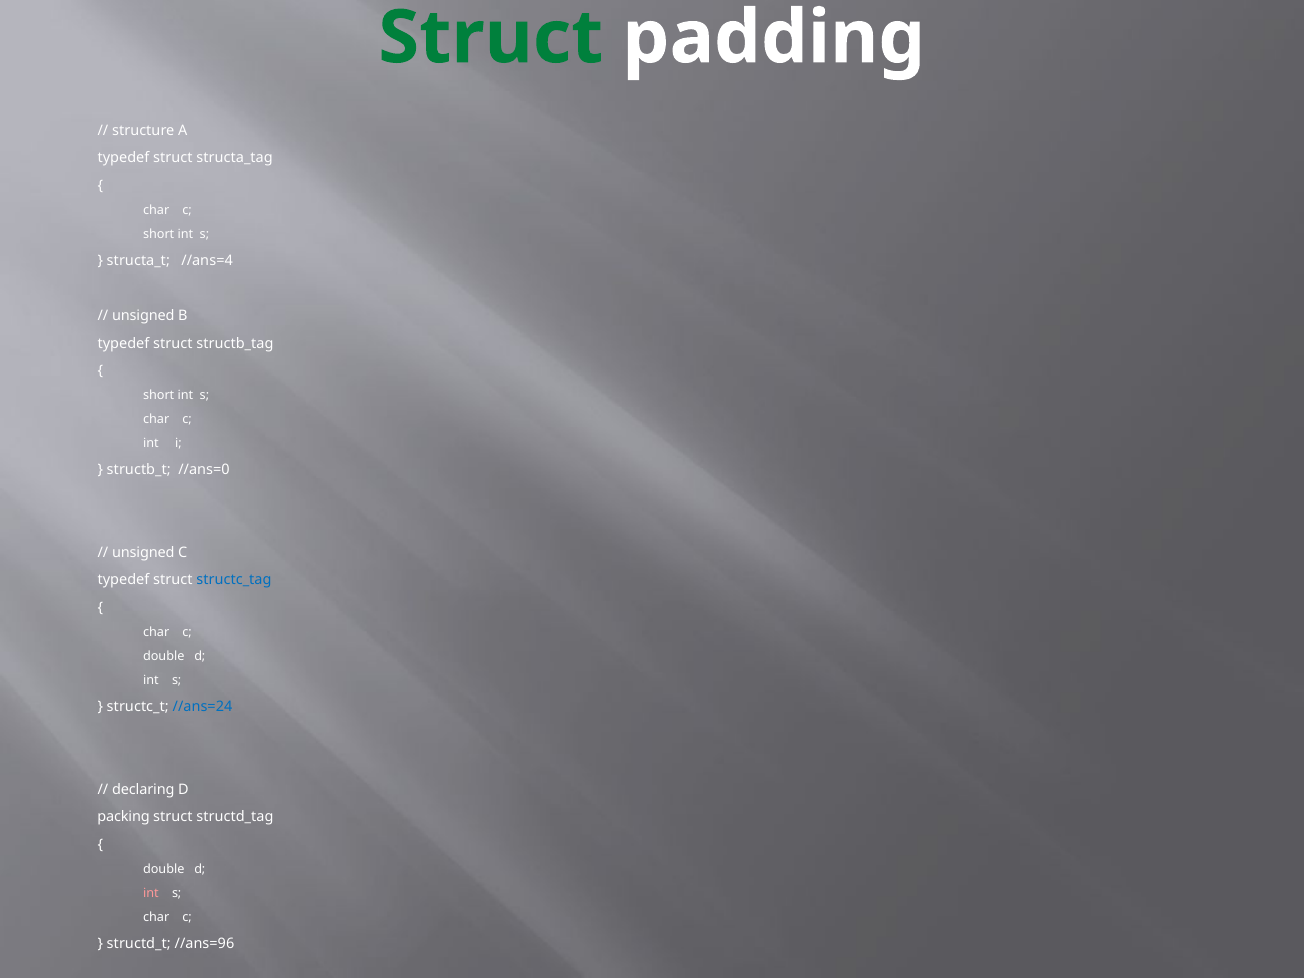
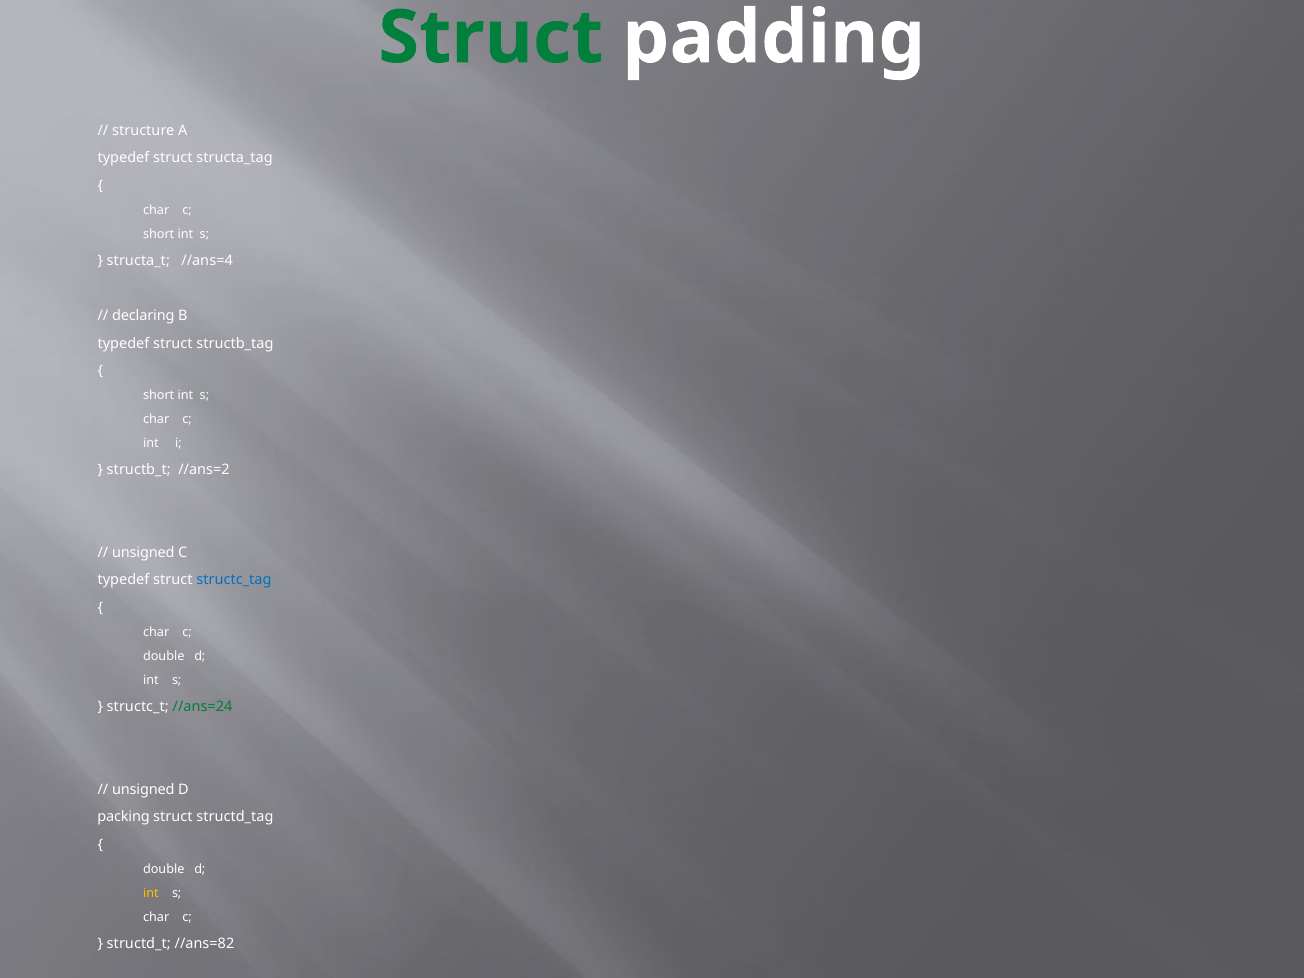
unsigned: unsigned -> declaring (143, 316)
//ans=0: //ans=0 -> //ans=2 (204, 470)
//ans=24 colour: blue -> green (203, 707)
declaring: declaring -> unsigned (143, 789)
int colour: pink -> yellow (151, 893)
//ans=96: //ans=96 -> //ans=82 (204, 943)
